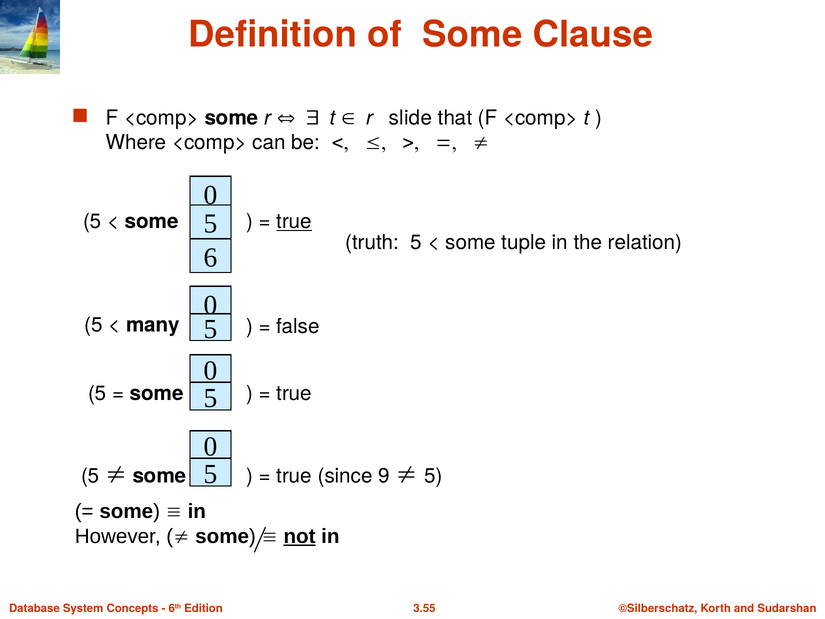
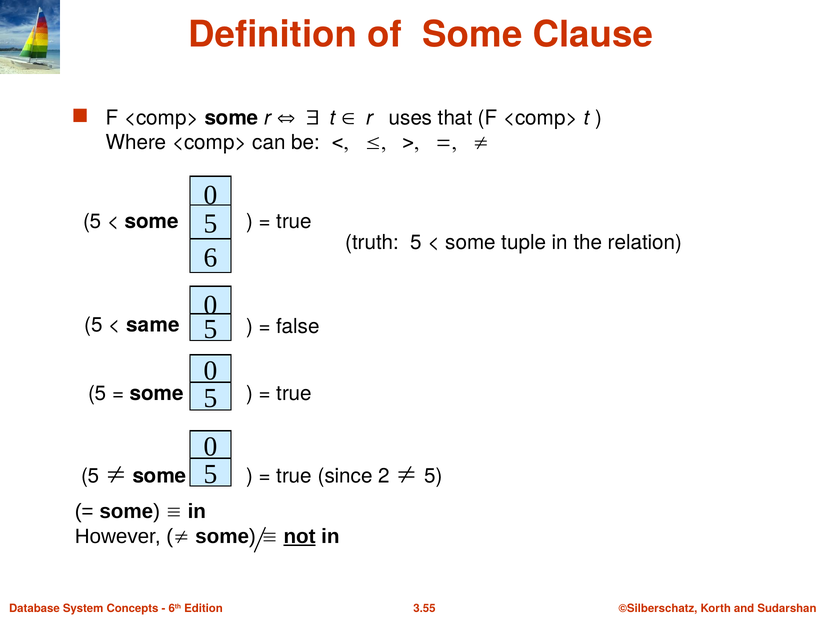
slide: slide -> uses (411, 118)
true underline: present -> none (294, 222)
many: many -> same (153, 325)
9: 9 -> 2 (384, 476)
